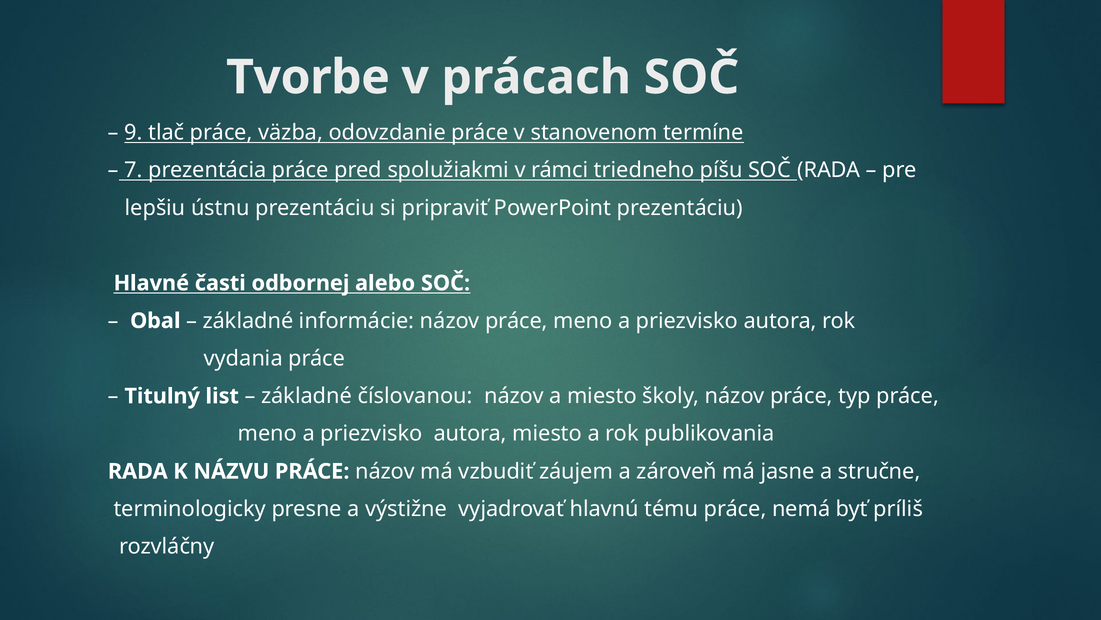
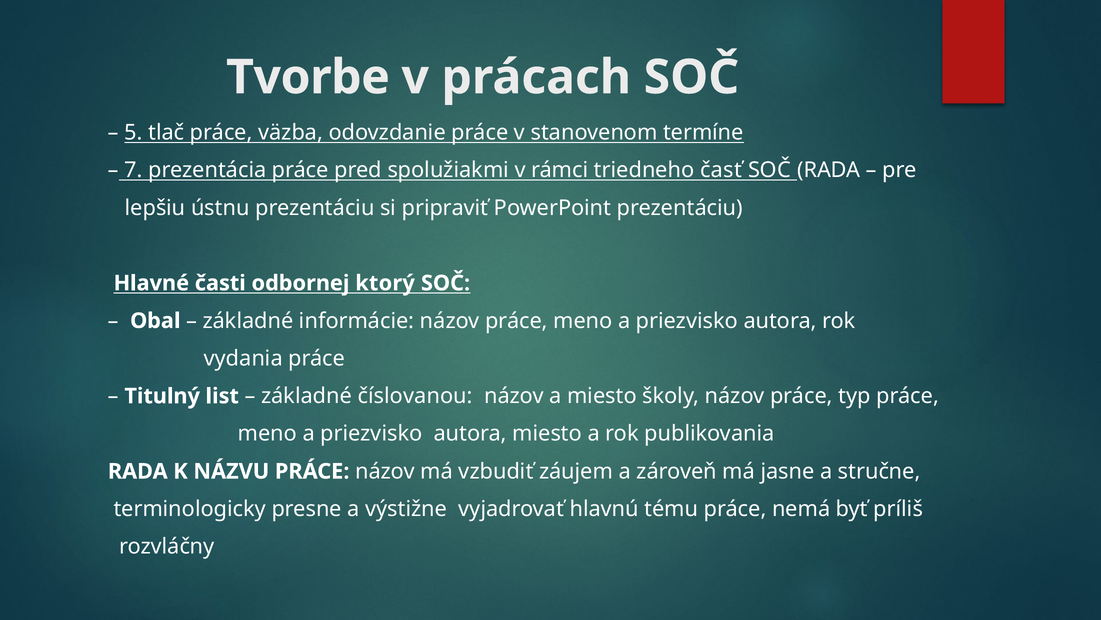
9: 9 -> 5 (134, 132)
píšu: píšu -> časť (721, 170)
alebo: alebo -> ktorý (385, 283)
